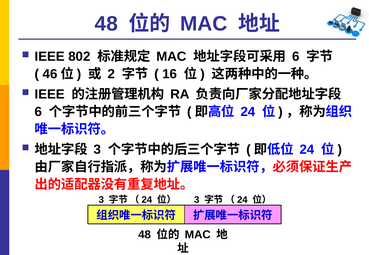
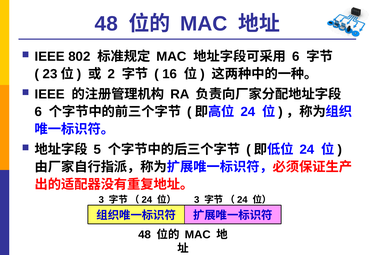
46: 46 -> 23 (50, 74)
3: 3 -> 5 (97, 150)
